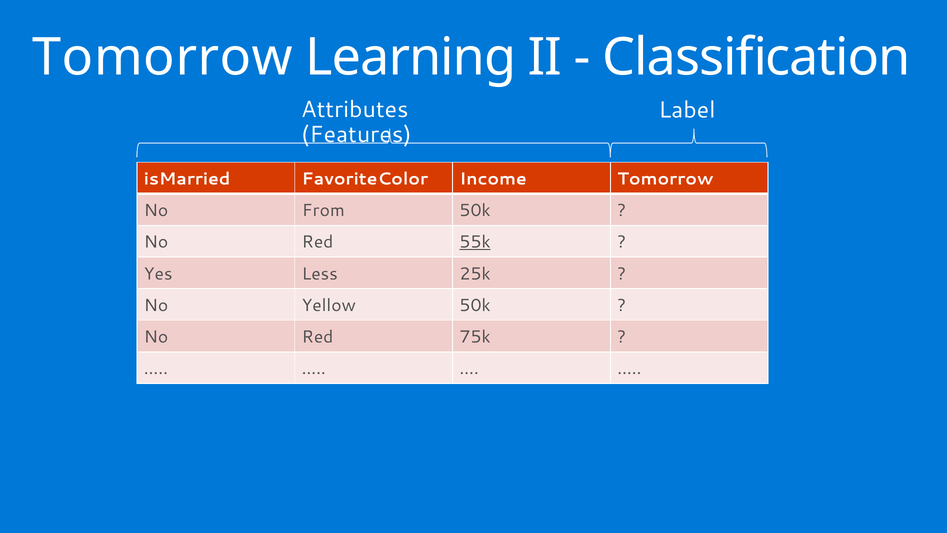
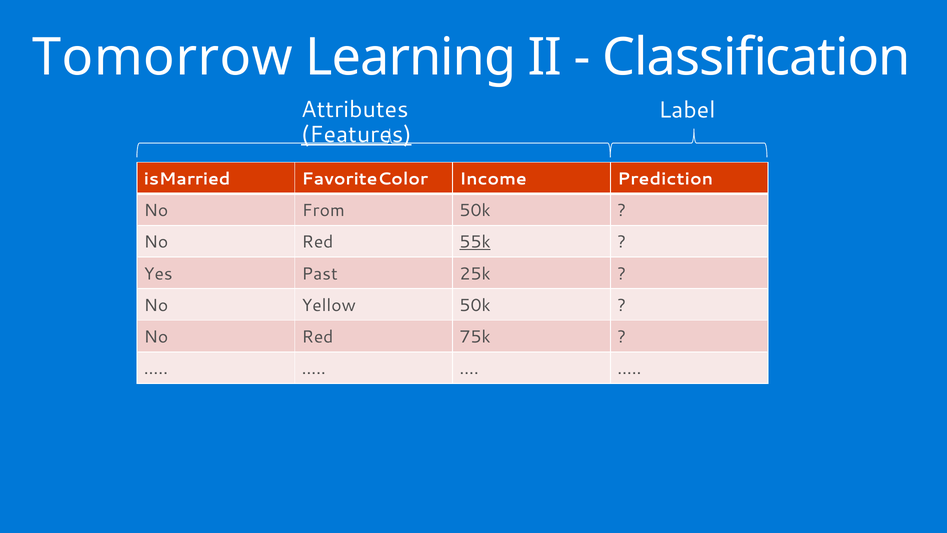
Features underline: none -> present (356, 135)
Income Tomorrow: Tomorrow -> Prediction (665, 179)
Less: Less -> Past (320, 274)
